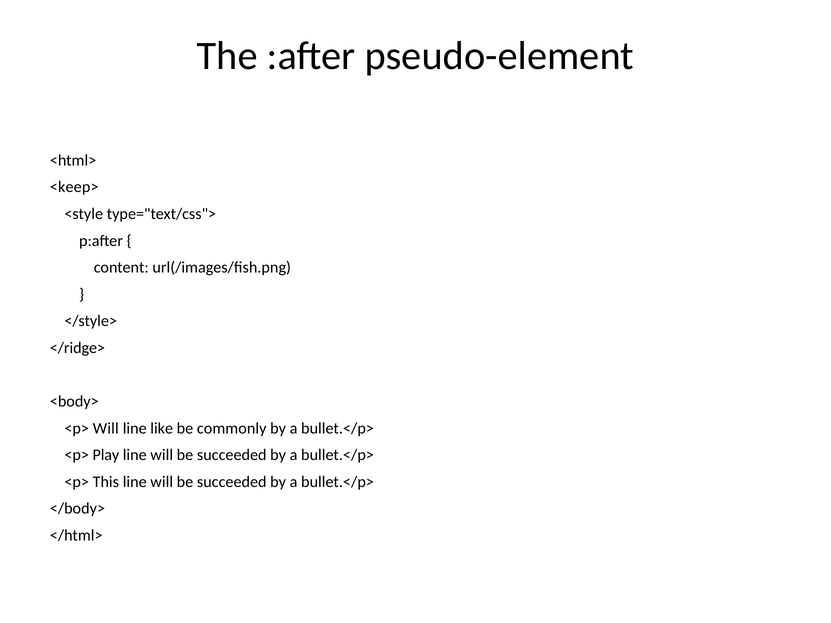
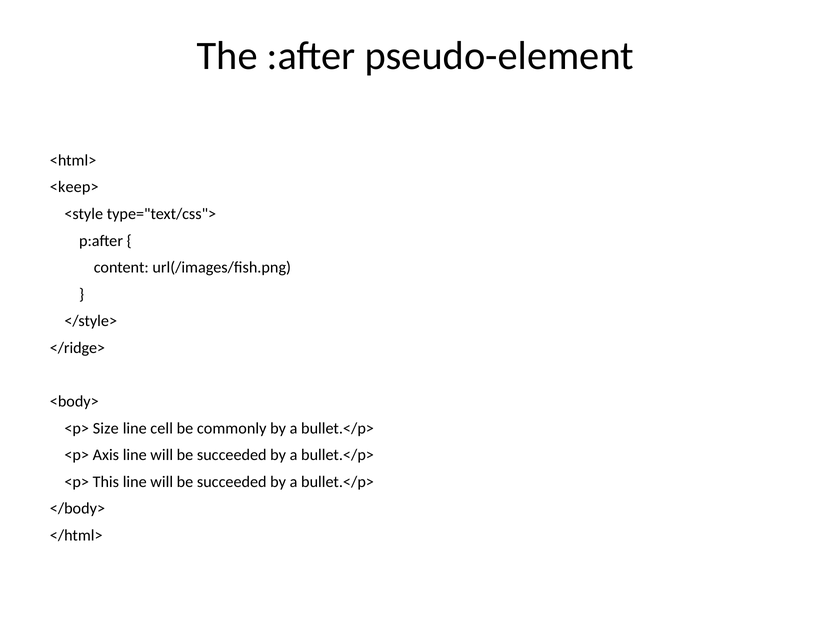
<p> Will: Will -> Size (106, 428)
like: like -> cell (162, 428)
Play: Play -> Axis (106, 455)
